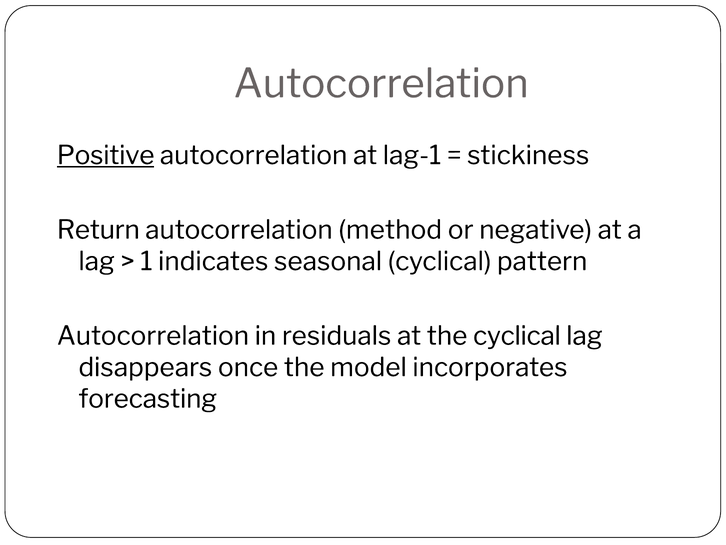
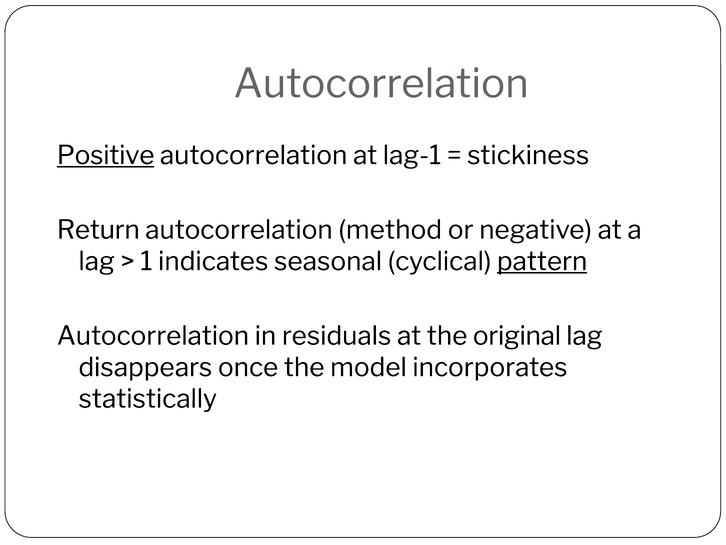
pattern underline: none -> present (542, 261)
the cyclical: cyclical -> original (517, 336)
forecasting: forecasting -> statistically (148, 399)
